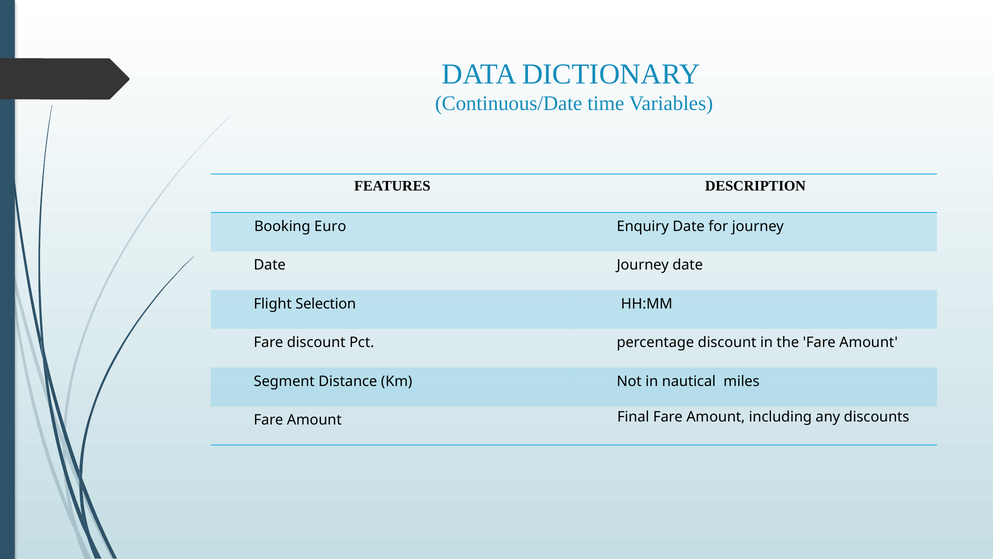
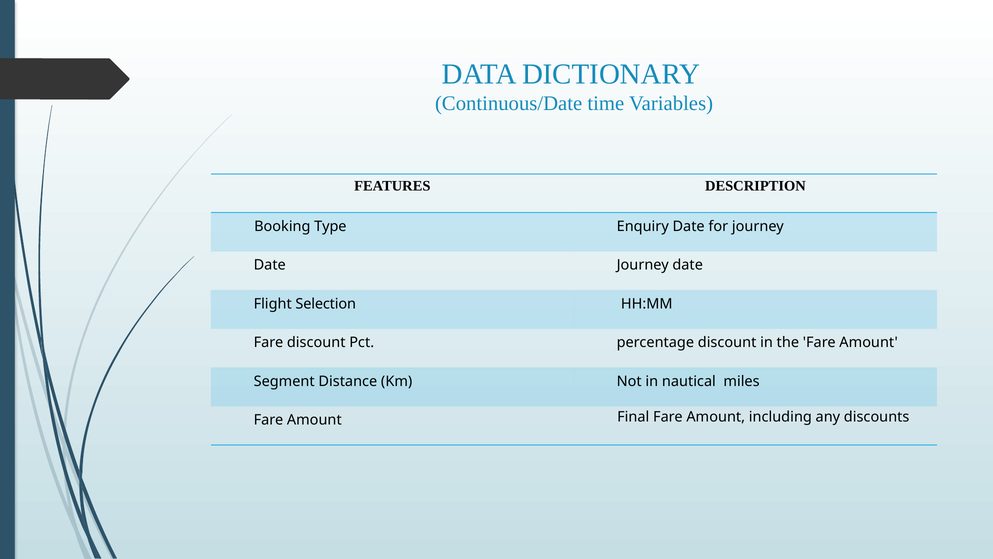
Euro: Euro -> Type (330, 226)
